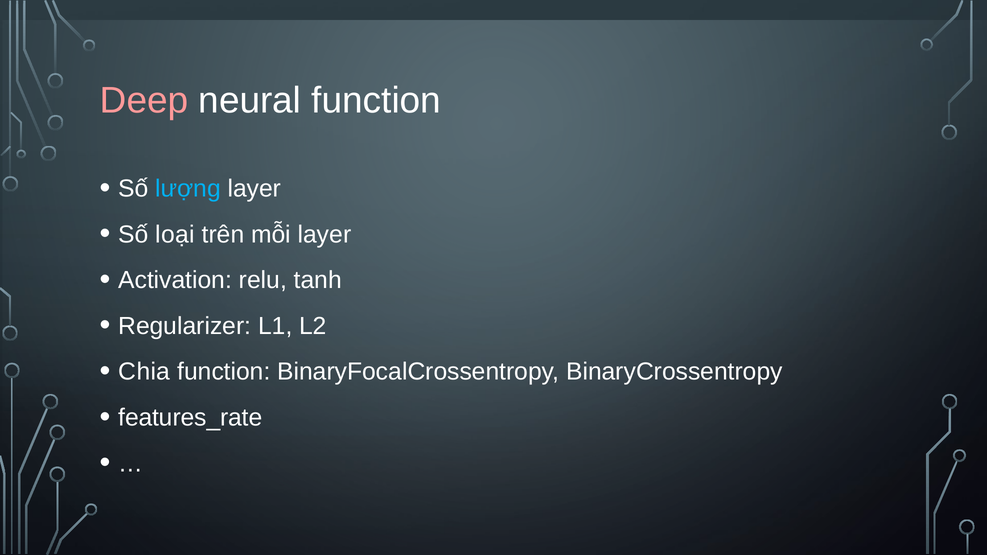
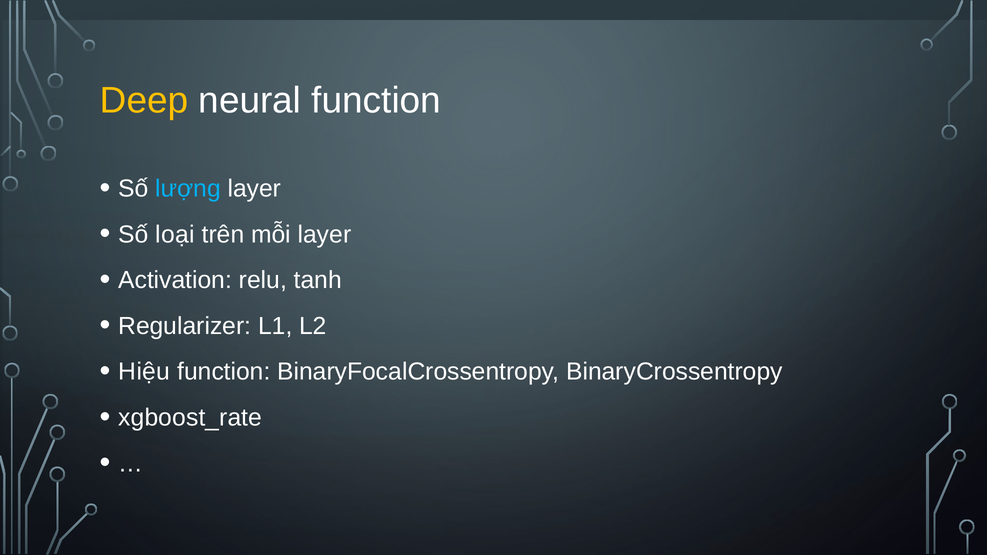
Deep colour: pink -> yellow (144, 101)
Chia: Chia -> Hiệu (144, 372)
features_rate: features_rate -> xgboost_rate (190, 418)
